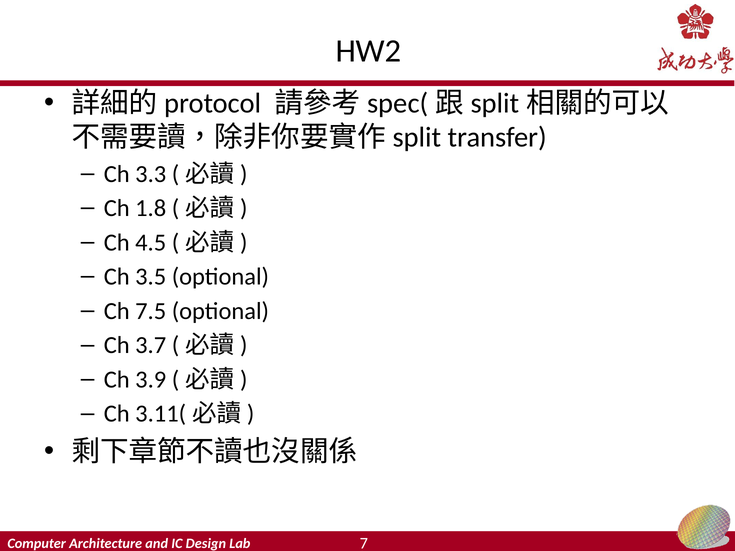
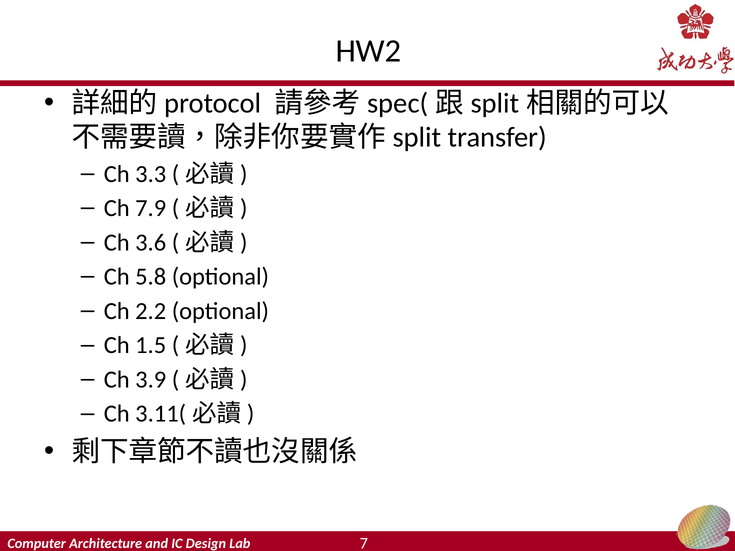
1.8: 1.8 -> 7.9 (151, 208)
4.5: 4.5 -> 3.6 (151, 243)
3.5: 3.5 -> 5.8 (151, 277)
7.5: 7.5 -> 2.2 (151, 311)
3.7: 3.7 -> 1.5 (151, 345)
